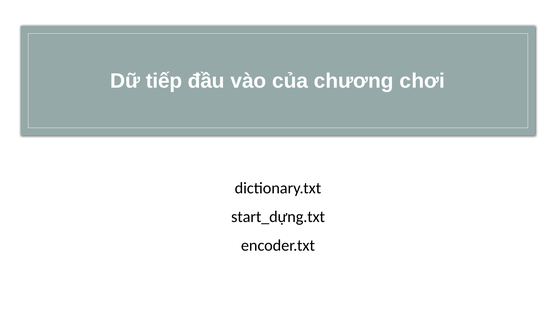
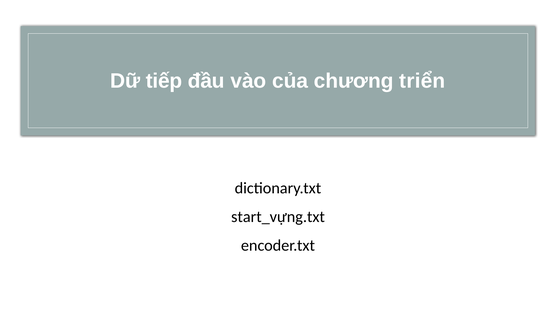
chơi: chơi -> triển (422, 81)
start_dựng.txt: start_dựng.txt -> start_vựng.txt (278, 217)
